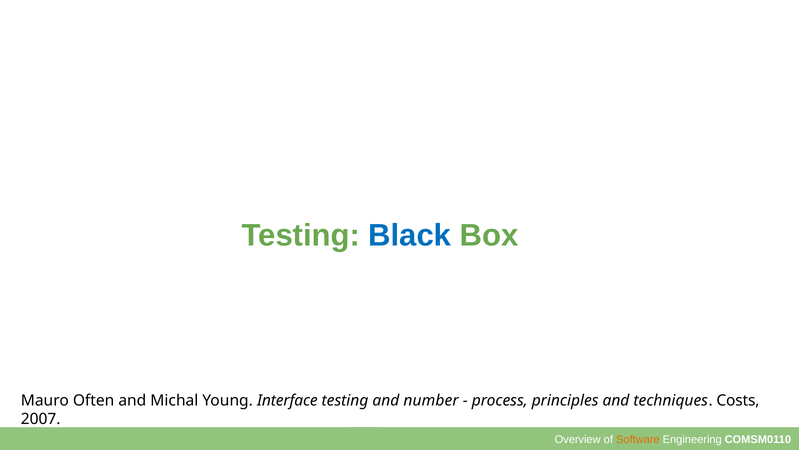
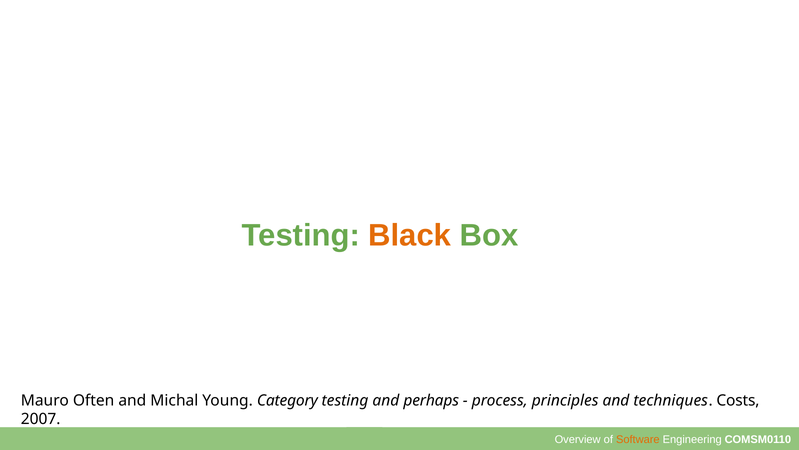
Black colour: blue -> orange (410, 235)
Interface: Interface -> Category (287, 400)
number: number -> perhaps (431, 400)
